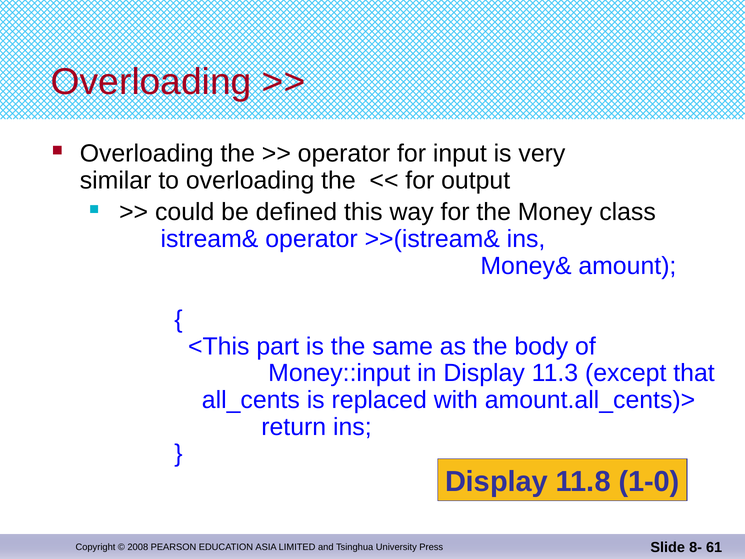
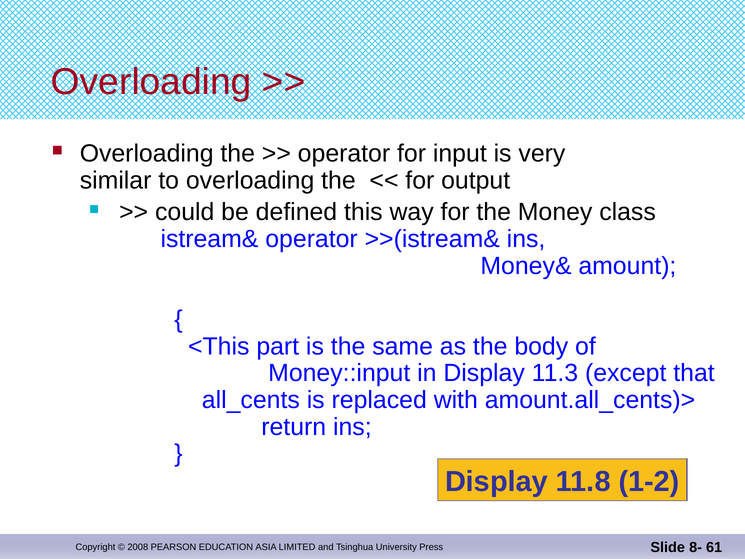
1-0: 1-0 -> 1-2 (649, 482)
